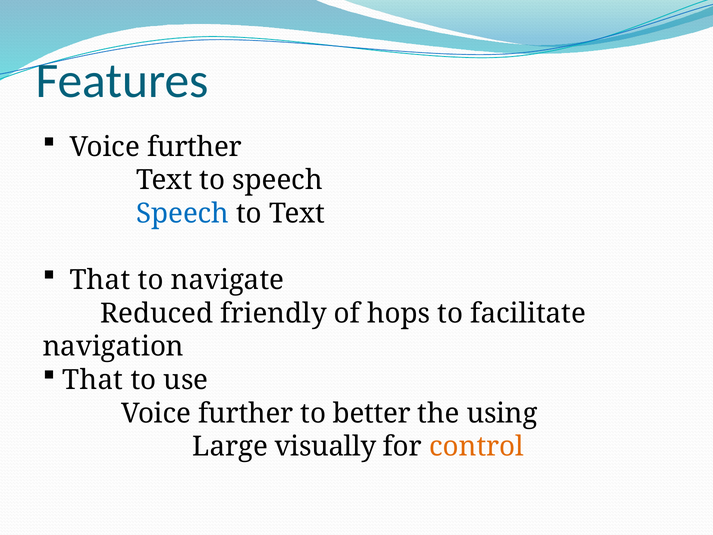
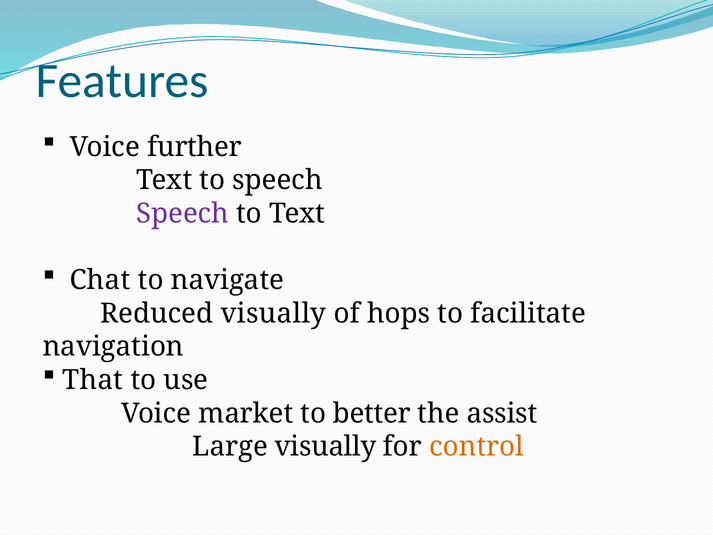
Speech colour: blue -> purple (183, 213)
That: That -> Chat (100, 280)
Reduced friendly: friendly -> visually (273, 313)
further: further -> market (246, 413)
using: using -> assist (502, 413)
